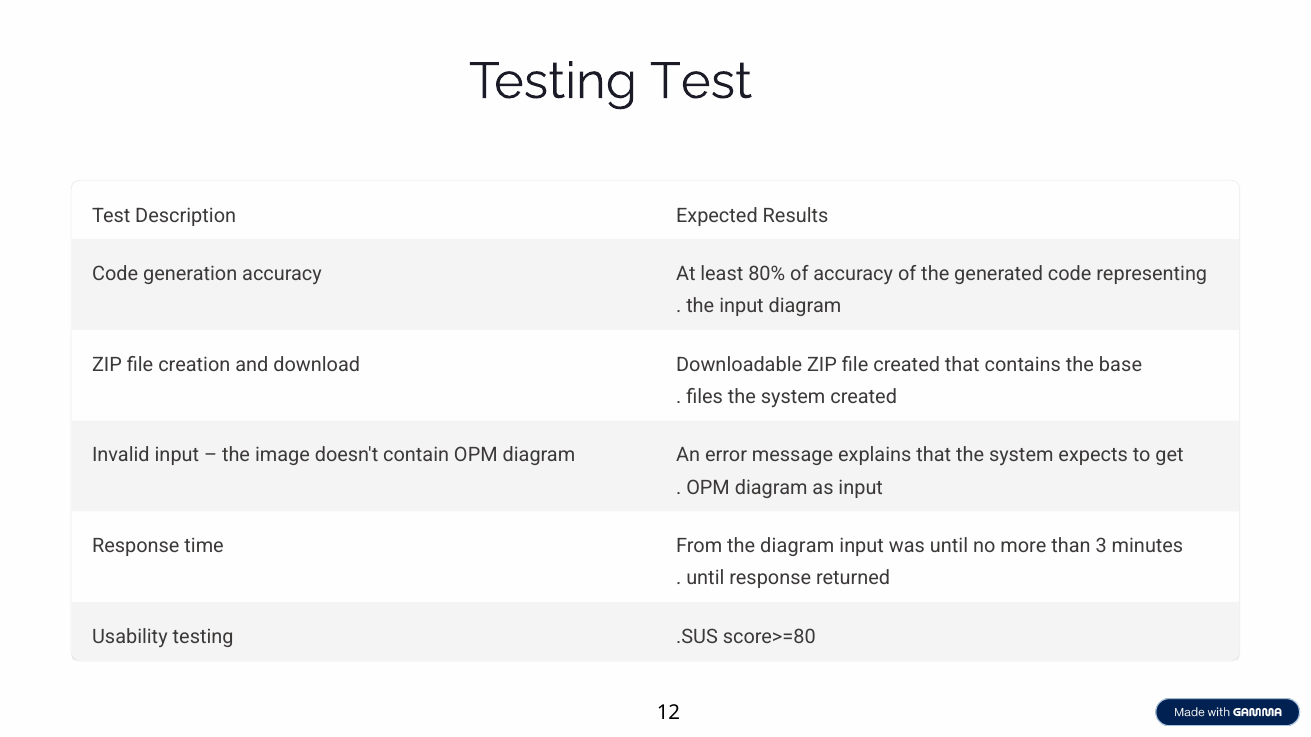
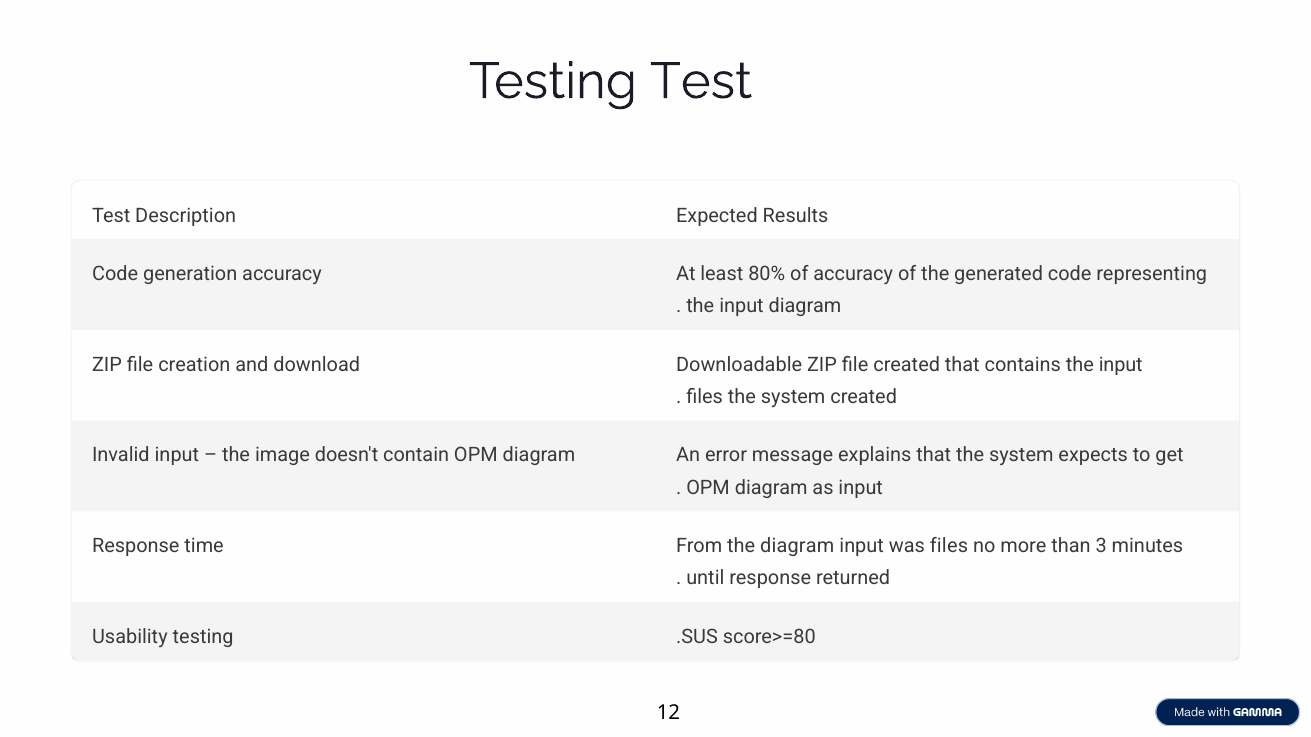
contains the base: base -> input (1121, 365)
was until: until -> files (949, 546)
